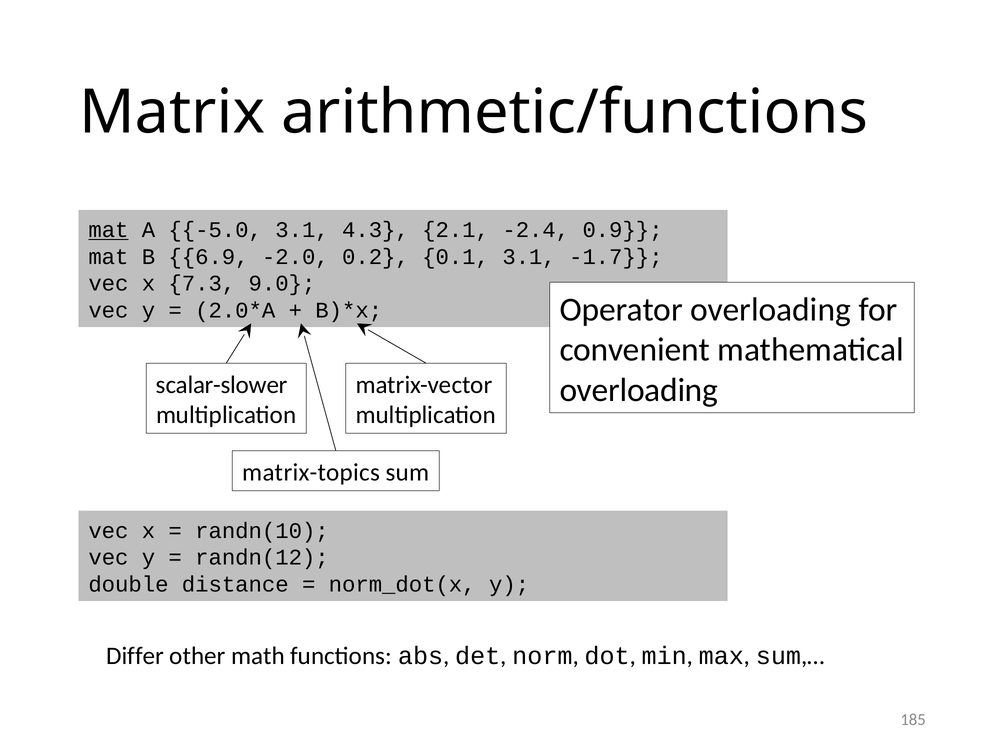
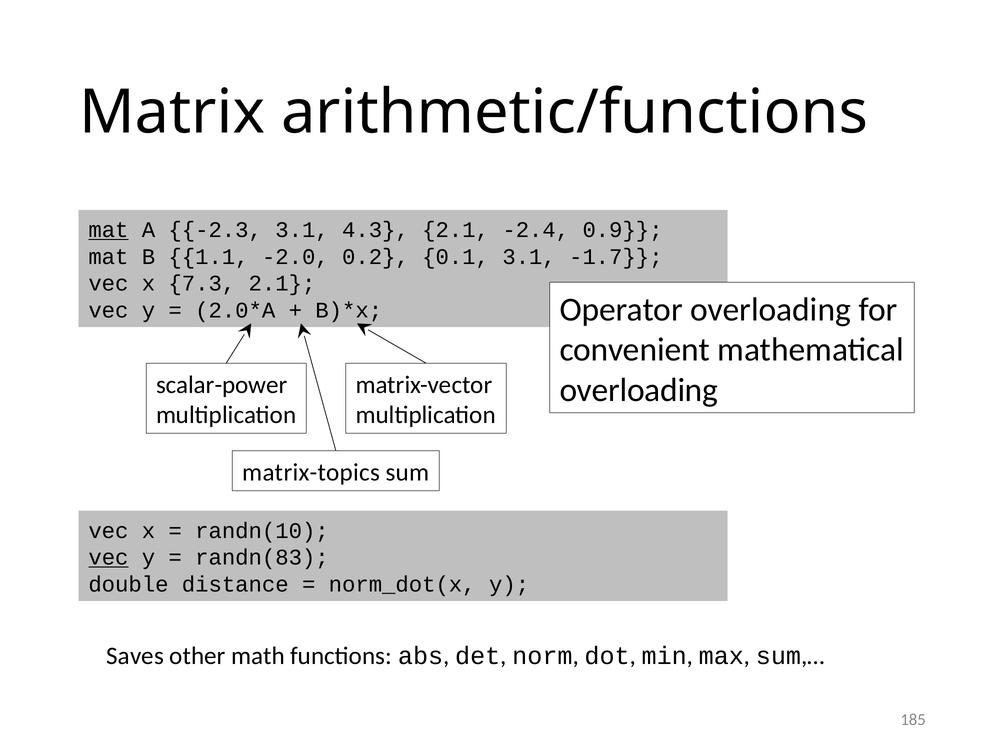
-5.0: -5.0 -> -2.3 (215, 230)
6.9: 6.9 -> 1.1 (209, 257)
7.3 9.0: 9.0 -> 2.1 (282, 283)
scalar-slower: scalar-slower -> scalar-power (222, 385)
vec underline: none -> present (108, 557)
randn(12: randn(12 -> randn(83 (262, 557)
Differ: Differ -> Saves (135, 656)
